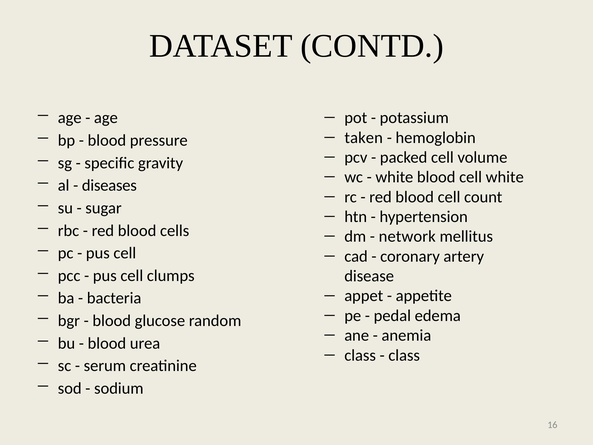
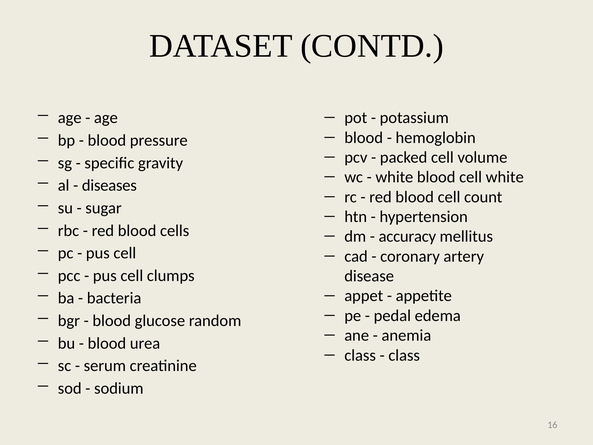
taken: taken -> blood (364, 138)
network: network -> accuracy (407, 236)
